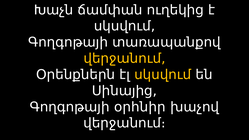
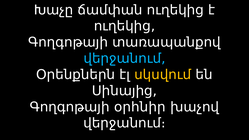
Խաչն: Խաչն -> Խաչը (54, 10)
սկսվում: սկսվում -> ուղեկից (124, 26)
վերջանում colour: yellow -> light blue (124, 58)
